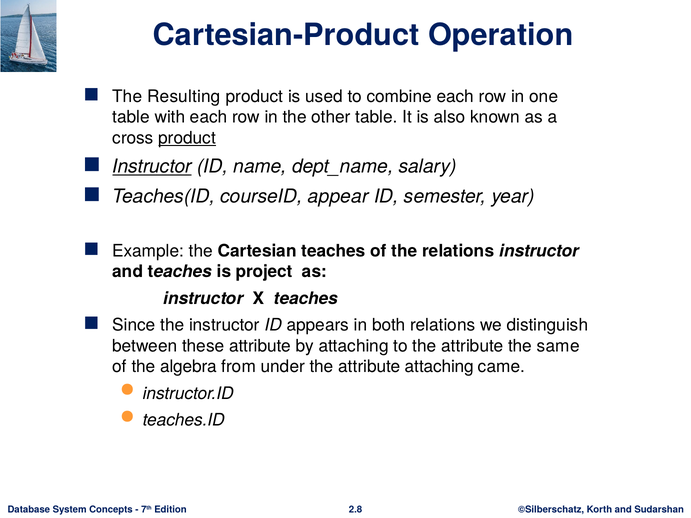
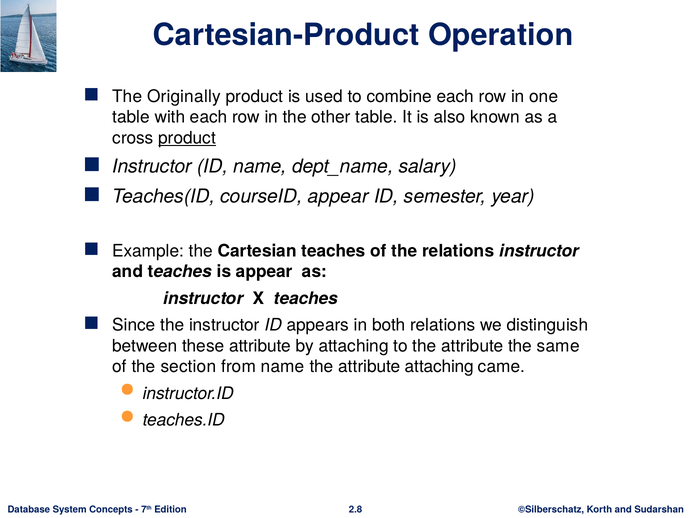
Resulting: Resulting -> Originally (184, 96)
Instructor underline: present -> none (152, 167)
is project: project -> appear (264, 272)
algebra: algebra -> section (188, 367)
from under: under -> name (283, 367)
